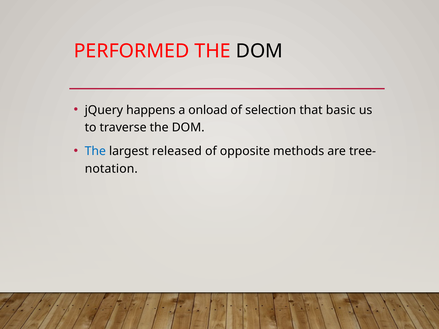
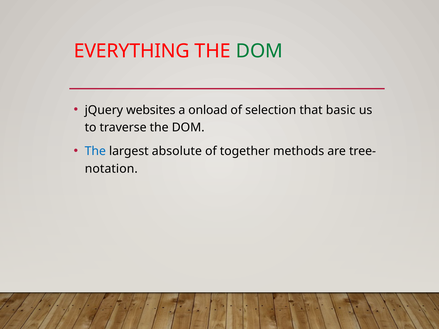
PERFORMED: PERFORMED -> EVERYTHING (132, 51)
DOM colour: black -> green (259, 51)
happens: happens -> websites (151, 110)
released: released -> absolute (177, 151)
opposite: opposite -> together (245, 151)
